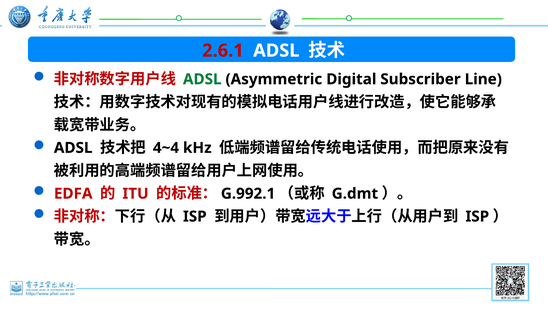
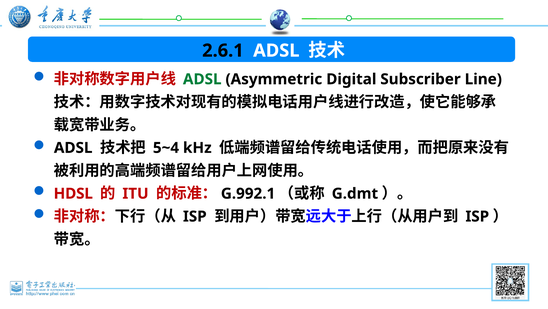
2.6.1 colour: red -> black (223, 50)
4~4: 4~4 -> 5~4 (166, 148)
EDFA: EDFA -> HDSL (73, 193)
